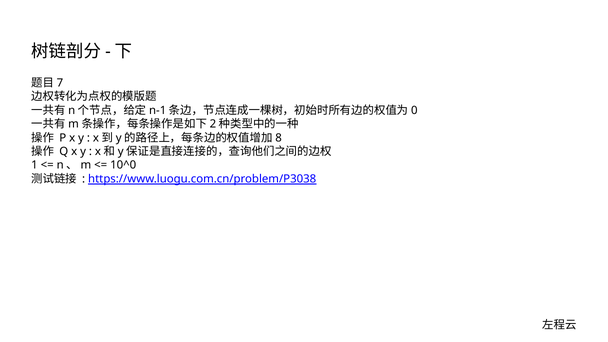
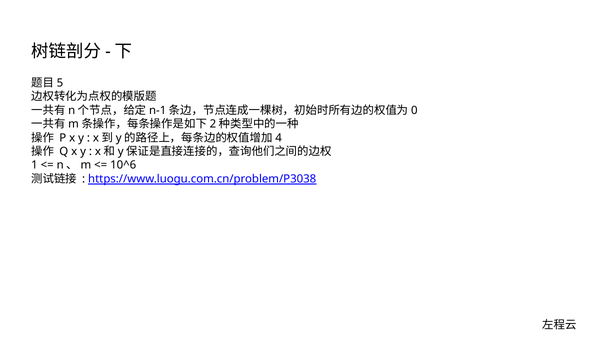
7: 7 -> 5 (60, 83)
8: 8 -> 4 (279, 138)
10^0: 10^0 -> 10^6 (123, 165)
